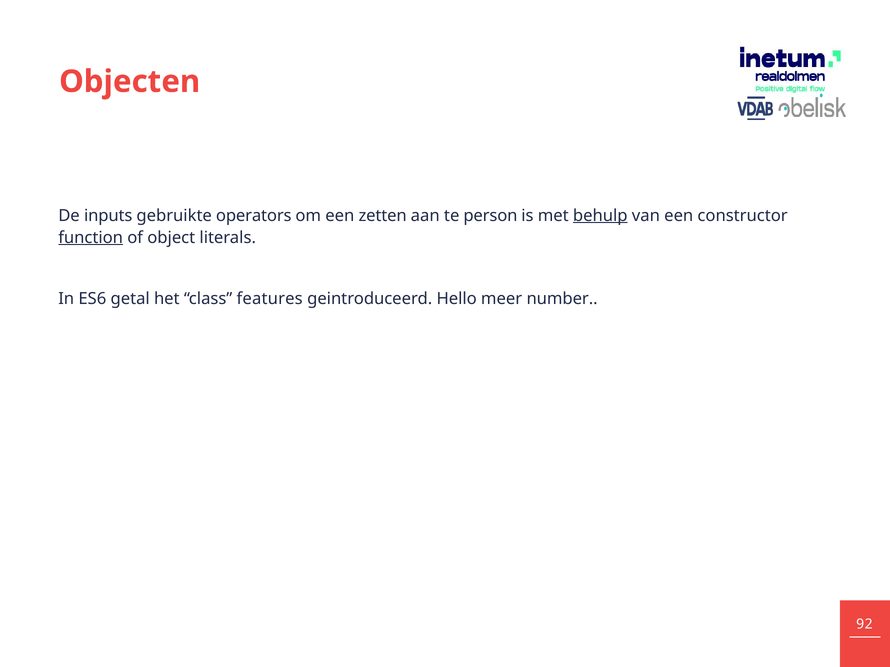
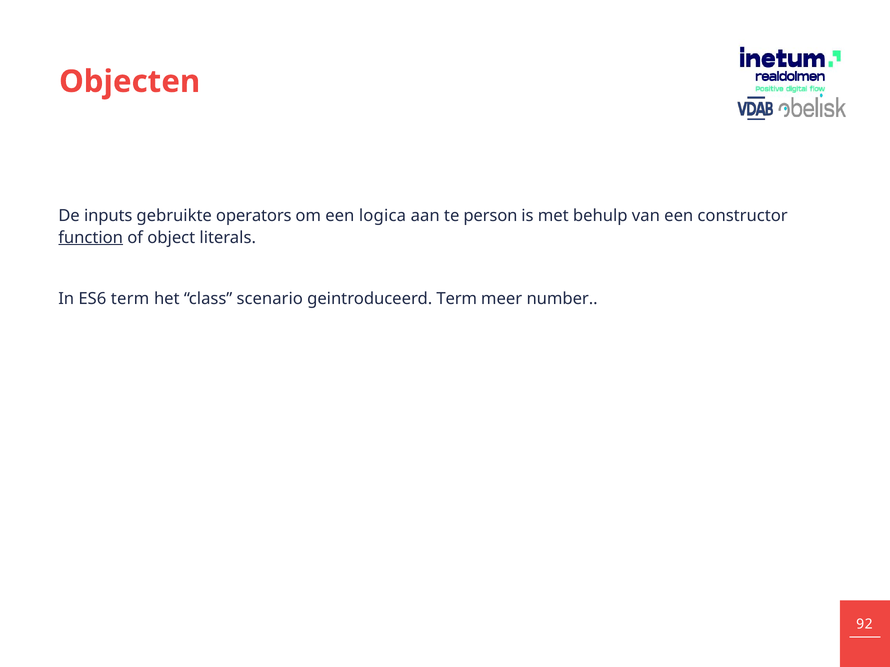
zetten: zetten -> logica (382, 216)
behulp underline: present -> none (600, 216)
ES6 getal: getal -> term (130, 299)
features: features -> scenario (270, 299)
geintroduceerd Hello: Hello -> Term (457, 299)
